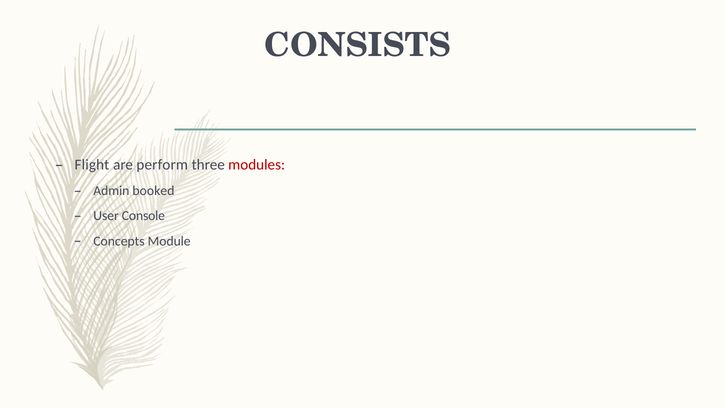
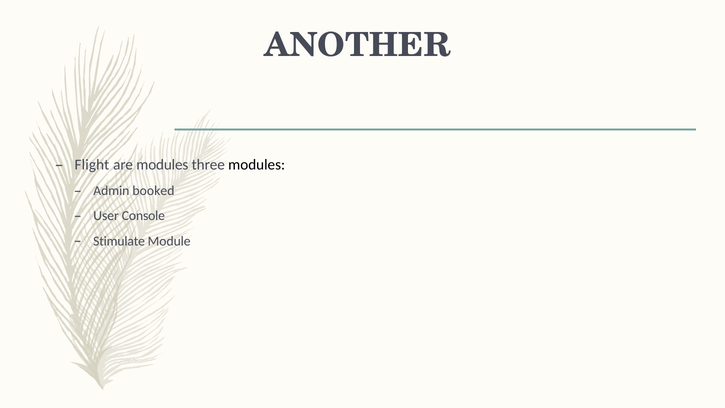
CONSISTS: CONSISTS -> ANOTHER (358, 45)
are perform: perform -> modules (162, 165)
modules colour: red -> black (257, 165)
Concepts: Concepts -> Stimulate (119, 241)
